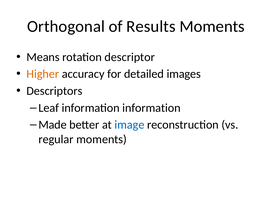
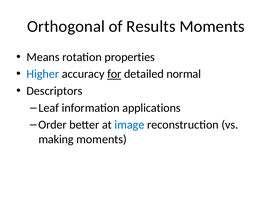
descriptor: descriptor -> properties (130, 57)
Higher colour: orange -> blue (43, 74)
for underline: none -> present (114, 74)
images: images -> normal (184, 74)
information information: information -> applications (151, 108)
Made: Made -> Order (53, 125)
regular: regular -> making (56, 139)
